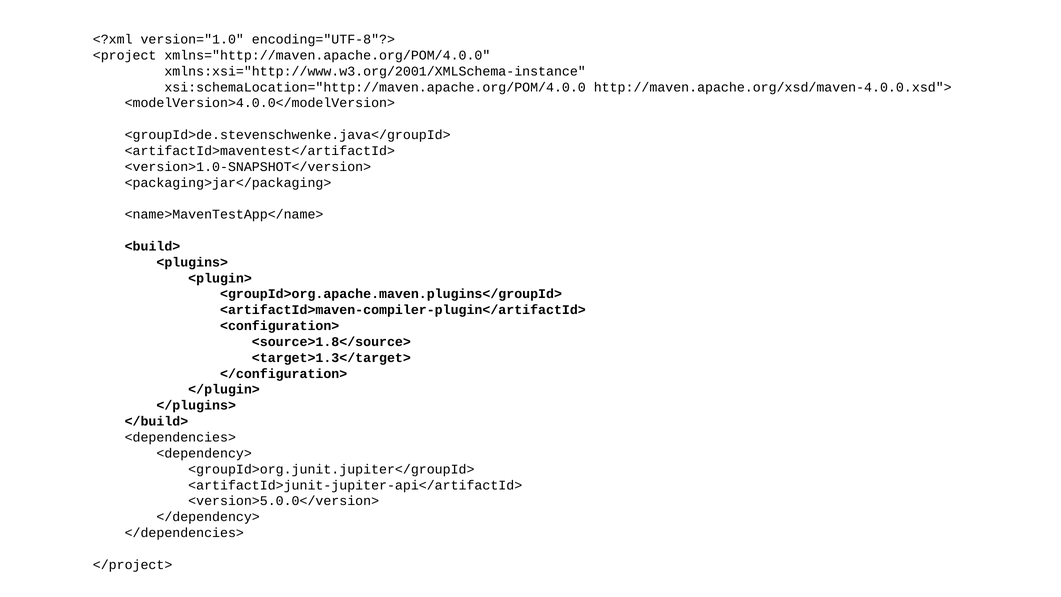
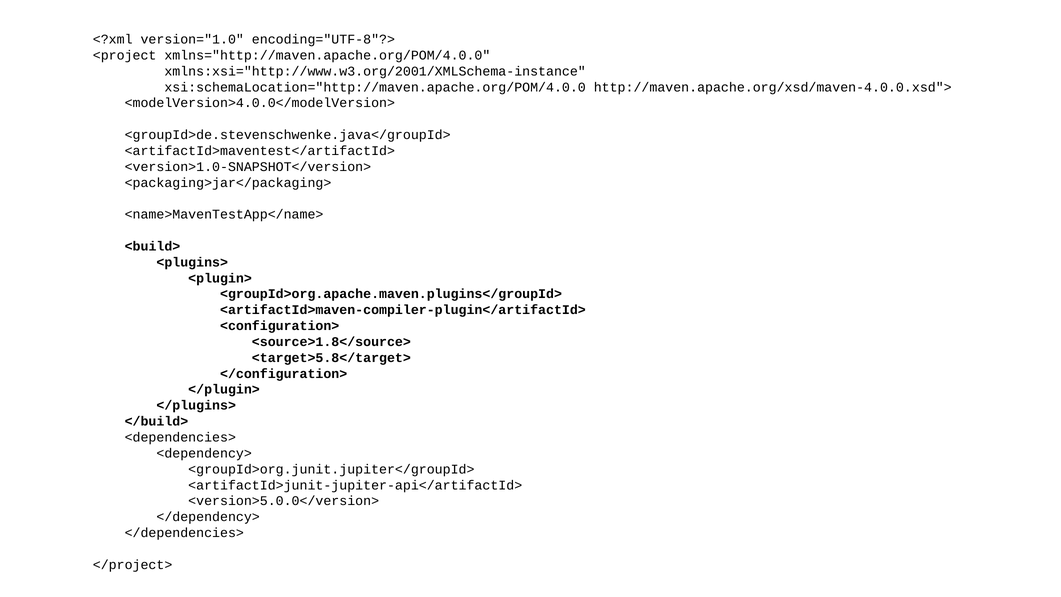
<target>1.3</target>: <target>1.3</target> -> <target>5.8</target> (331, 358)
